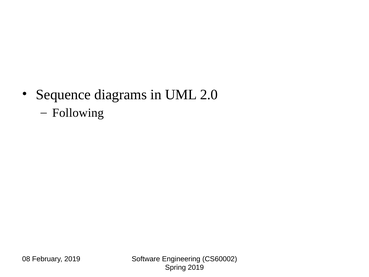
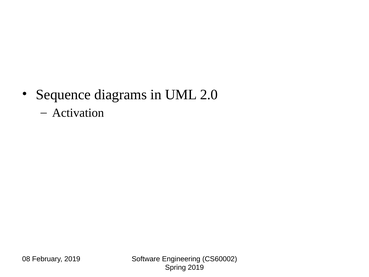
Following: Following -> Activation (78, 113)
